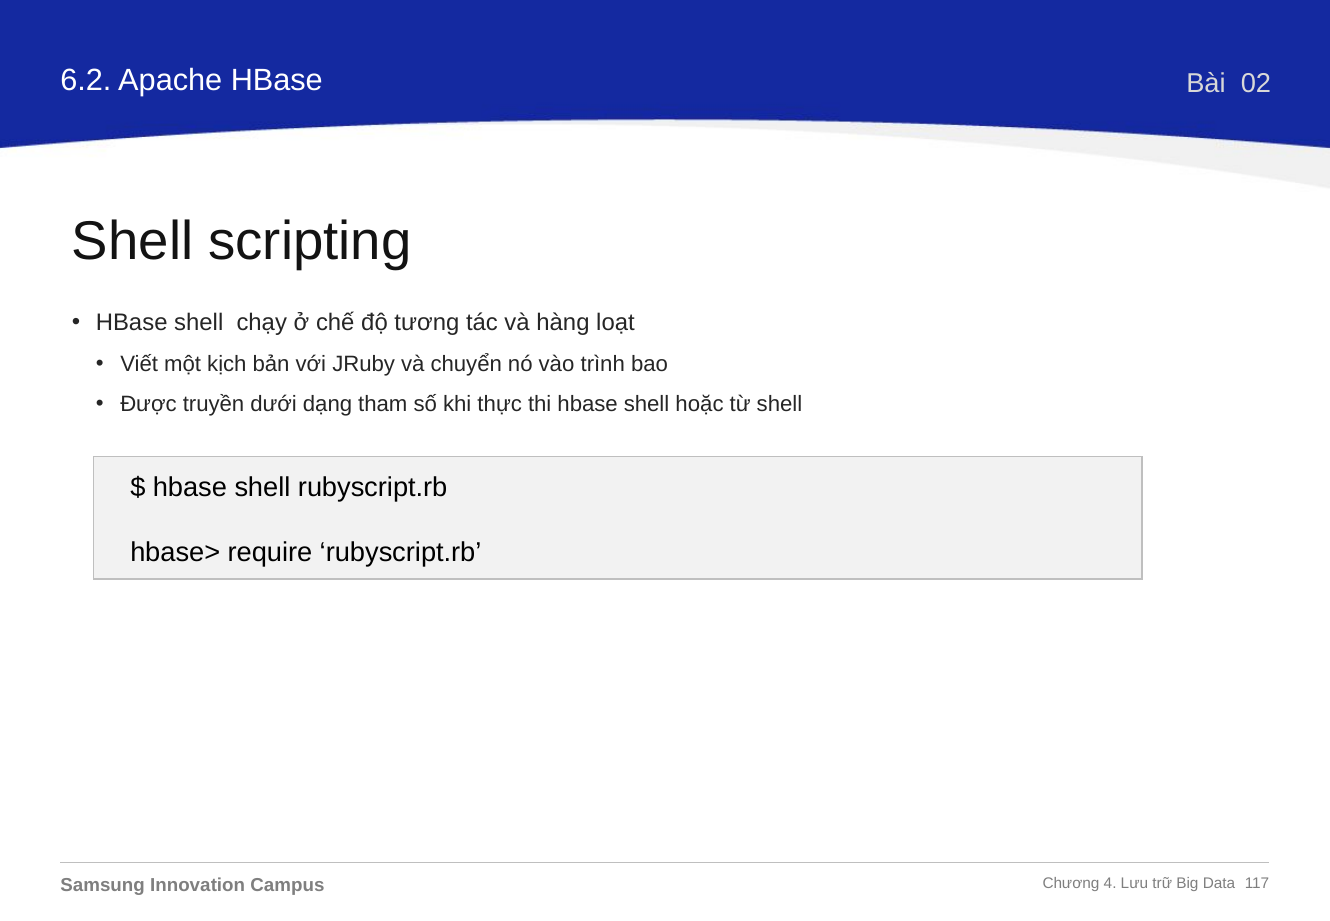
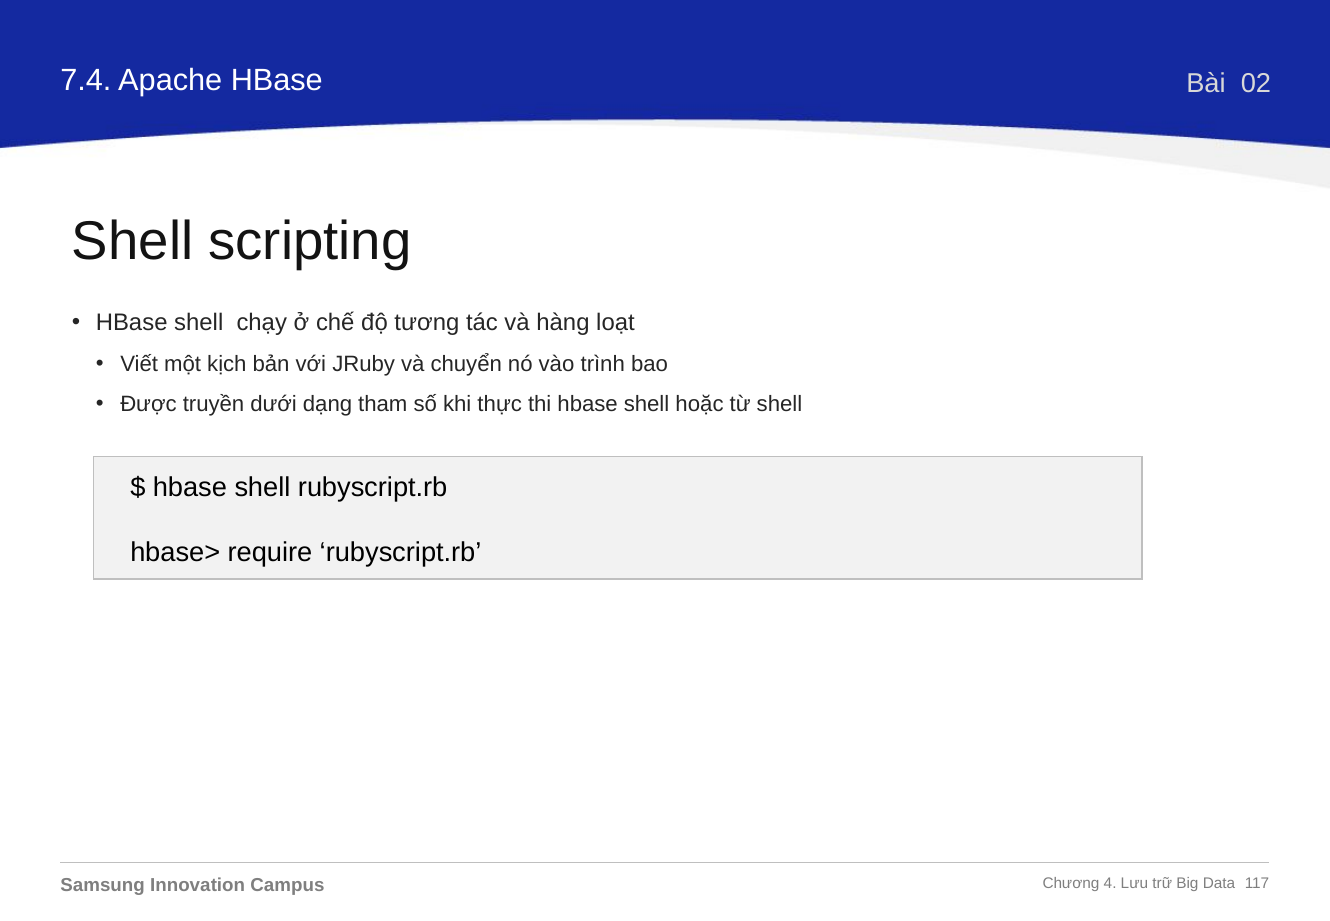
6.2: 6.2 -> 7.4 (86, 81)
